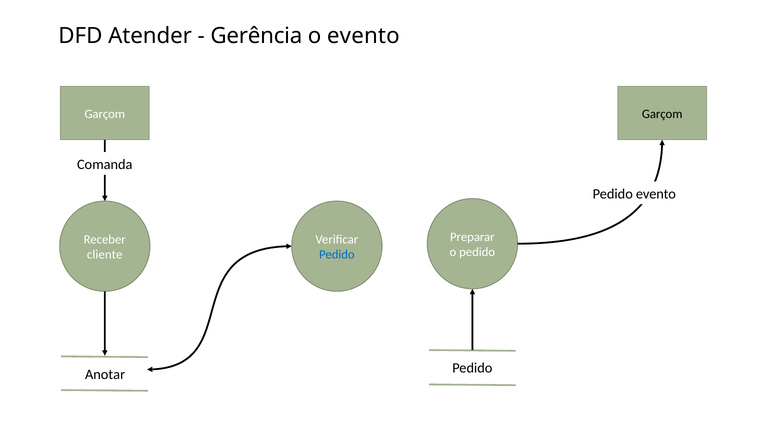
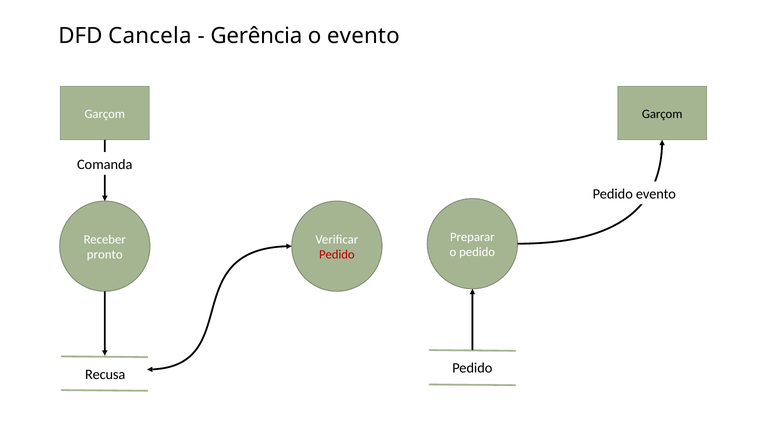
Atender: Atender -> Cancela (150, 36)
cliente: cliente -> pronto (105, 255)
Pedido colour: blue -> red (337, 255)
Anotar: Anotar -> Recusa (105, 375)
